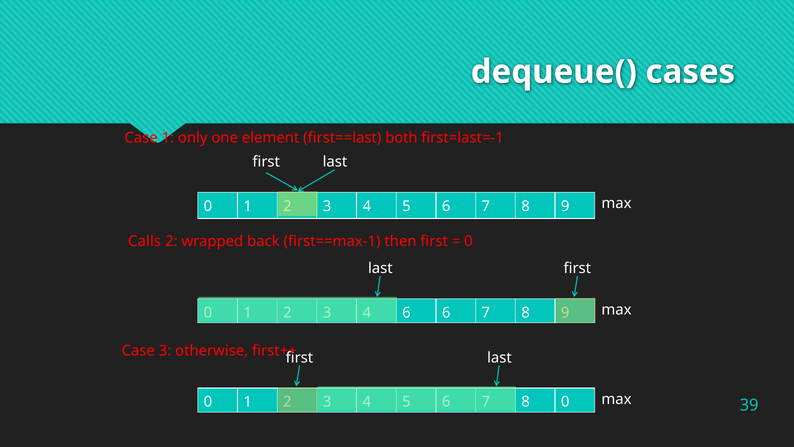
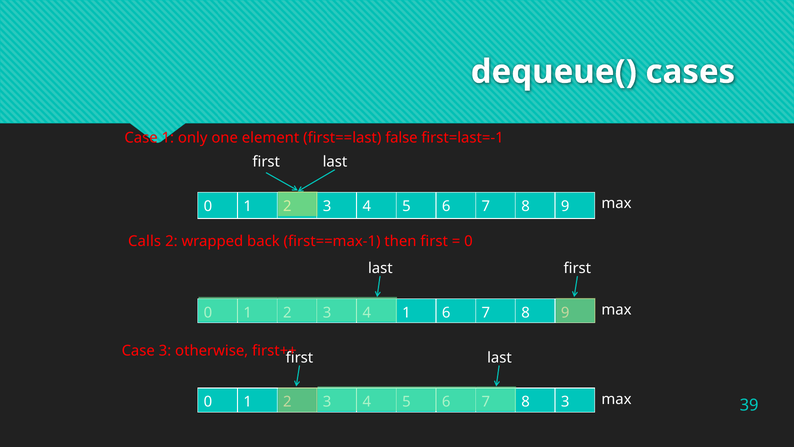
both: both -> false (401, 138)
6: 6 -> 1 (406, 312)
8 0: 0 -> 3 (565, 402)
